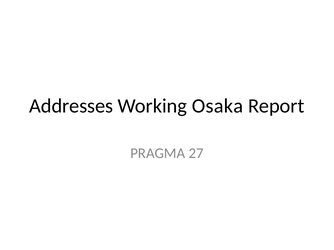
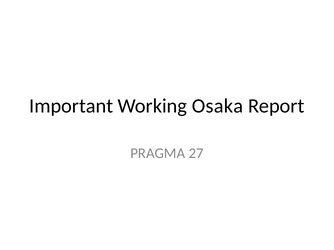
Addresses: Addresses -> Important (71, 106)
